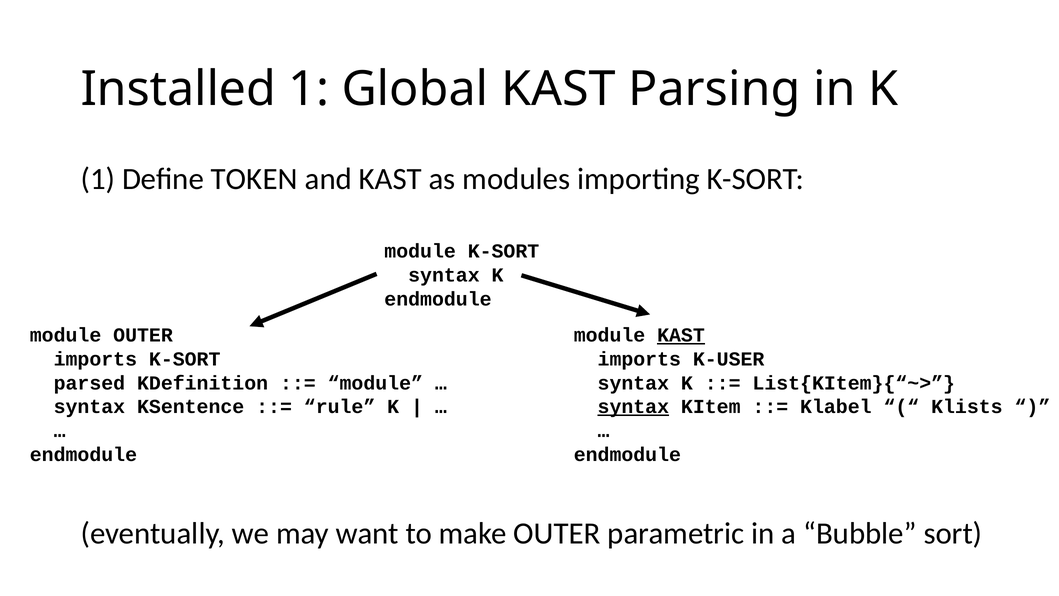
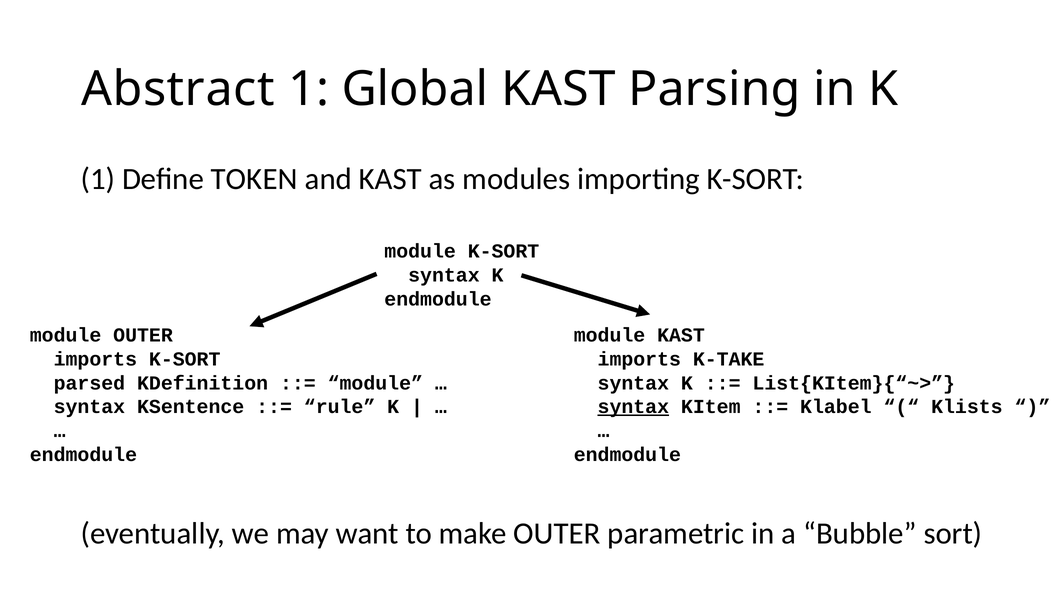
Installed: Installed -> Abstract (178, 89)
KAST underline: present -> none (681, 335)
K-USER: K-USER -> K-TAKE (729, 359)
